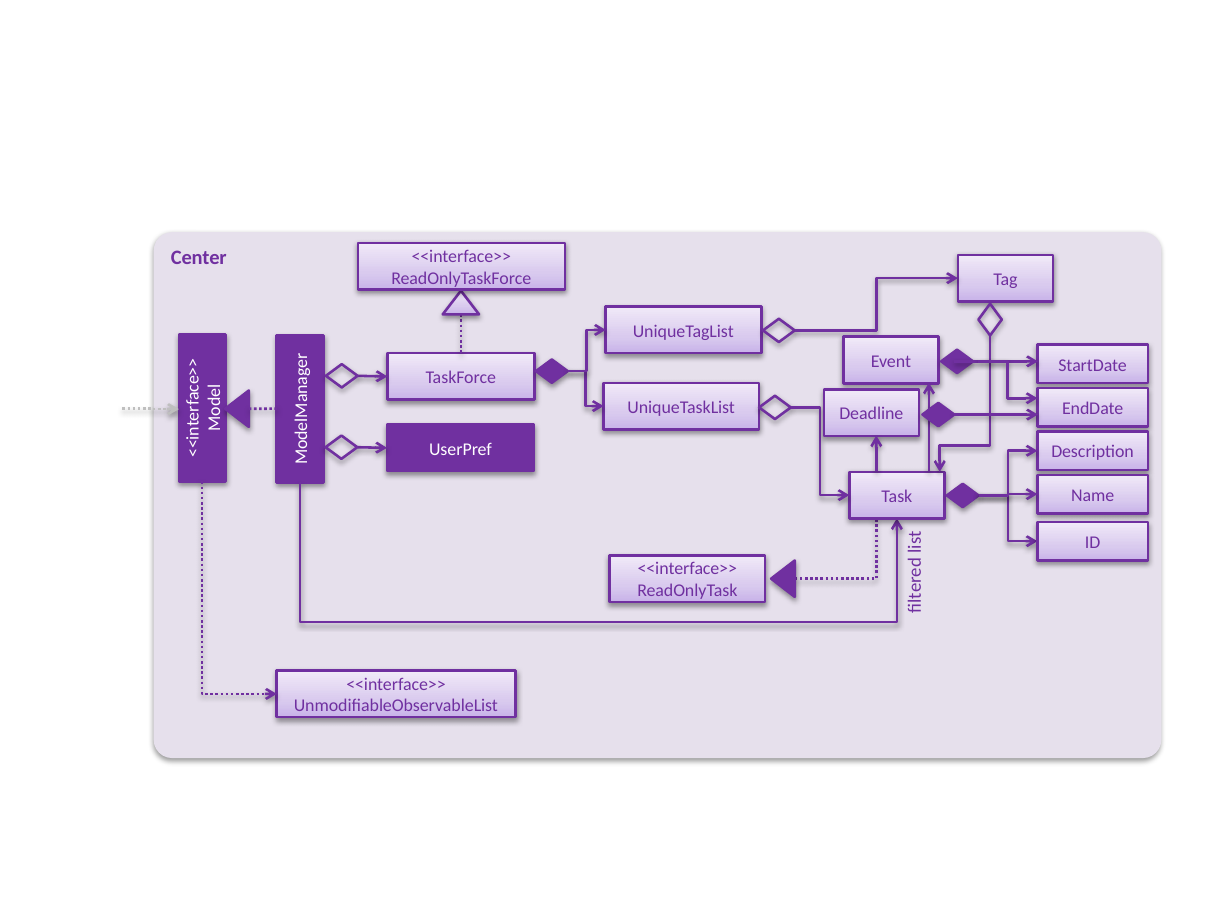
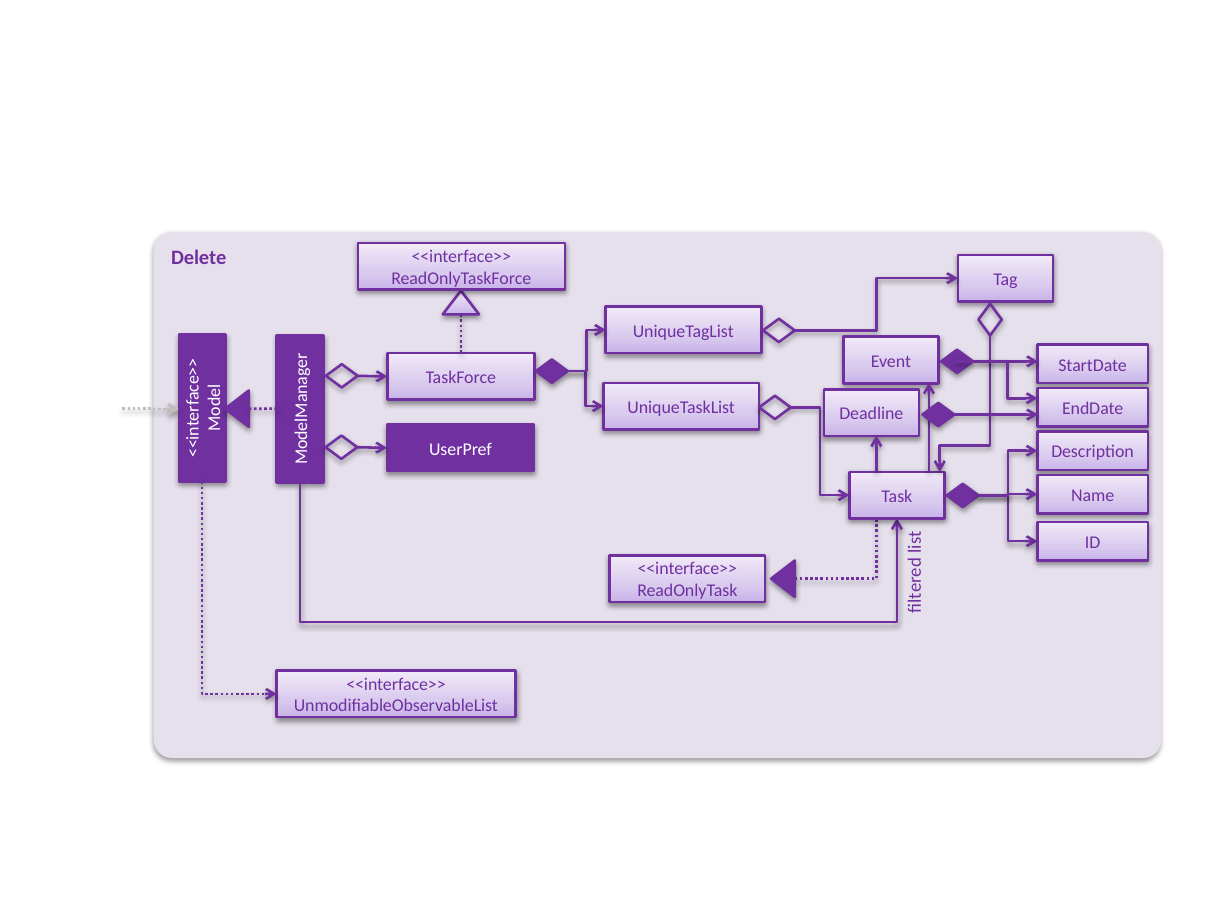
Center: Center -> Delete (199, 257)
